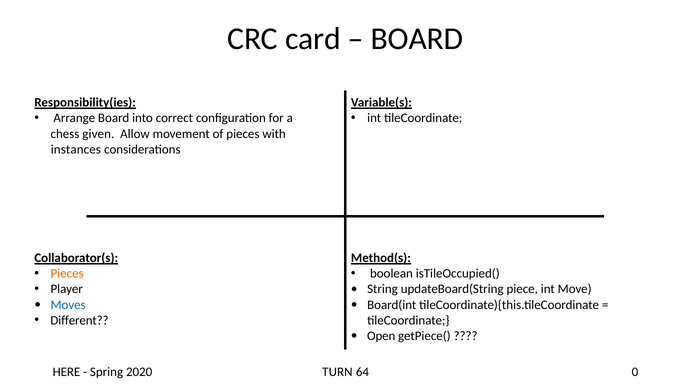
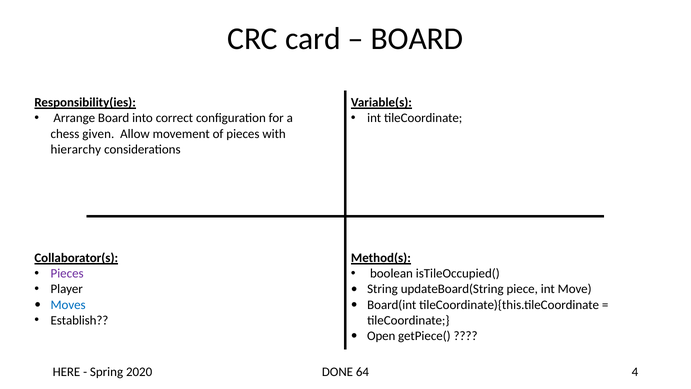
instances: instances -> hierarchy (76, 149)
Pieces colour: orange -> purple (67, 273)
Different: Different -> Establish (79, 320)
TURN: TURN -> DONE (337, 372)
0: 0 -> 4 (635, 372)
